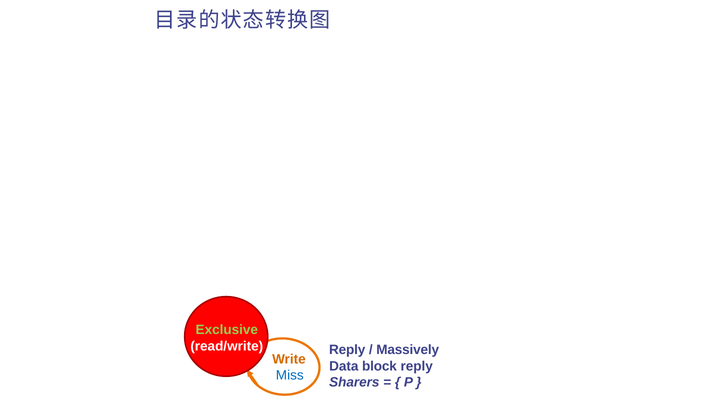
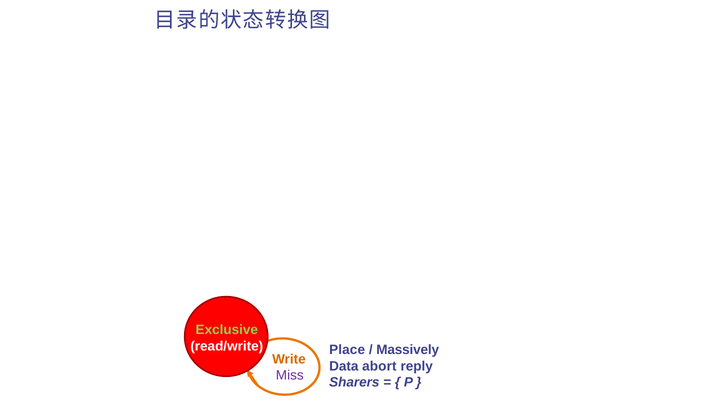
Reply: Reply -> Place (347, 350)
block: block -> abort (379, 366)
Miss colour: blue -> purple (290, 375)
